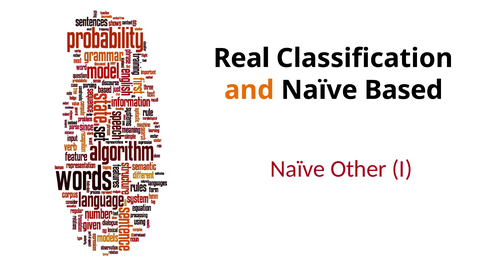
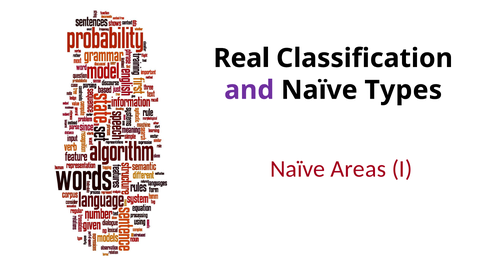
and colour: orange -> purple (249, 90)
Based: Based -> Types (403, 90)
Other: Other -> Areas (358, 169)
